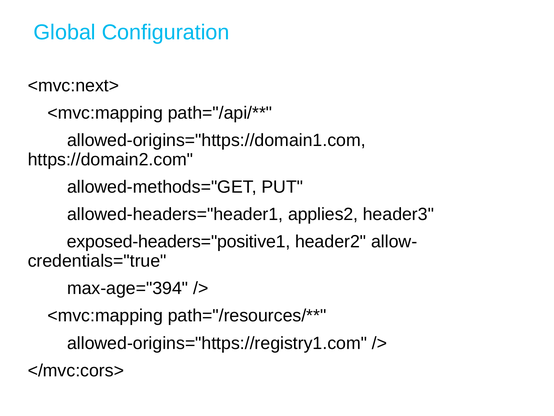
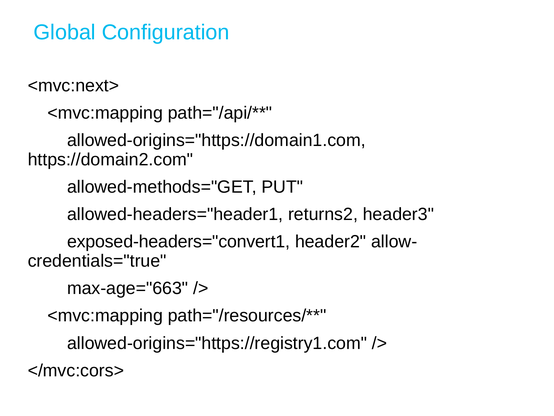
applies2: applies2 -> returns2 (323, 214)
exposed-headers="positive1: exposed-headers="positive1 -> exposed-headers="convert1 (179, 241)
max-age="394: max-age="394 -> max-age="663 (128, 288)
